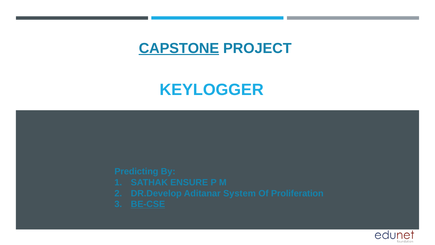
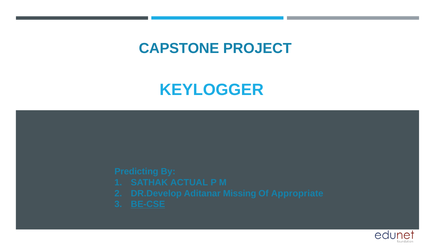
CAPSTONE underline: present -> none (179, 48)
ENSURE: ENSURE -> ACTUAL (189, 182)
System: System -> Missing (240, 193)
Proliferation: Proliferation -> Appropriate (297, 193)
